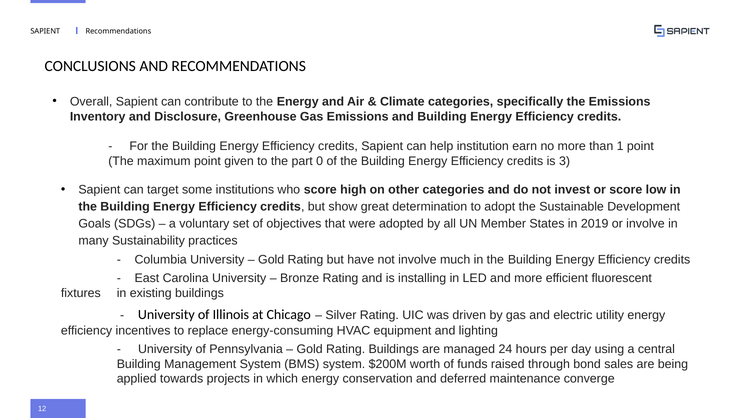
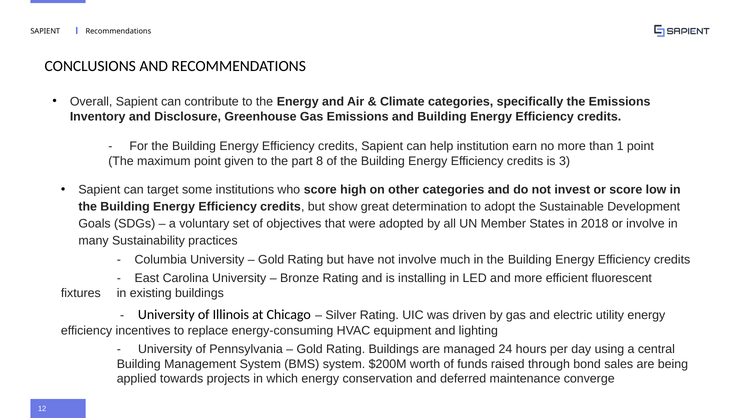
0: 0 -> 8 (320, 161)
2019: 2019 -> 2018 (595, 224)
